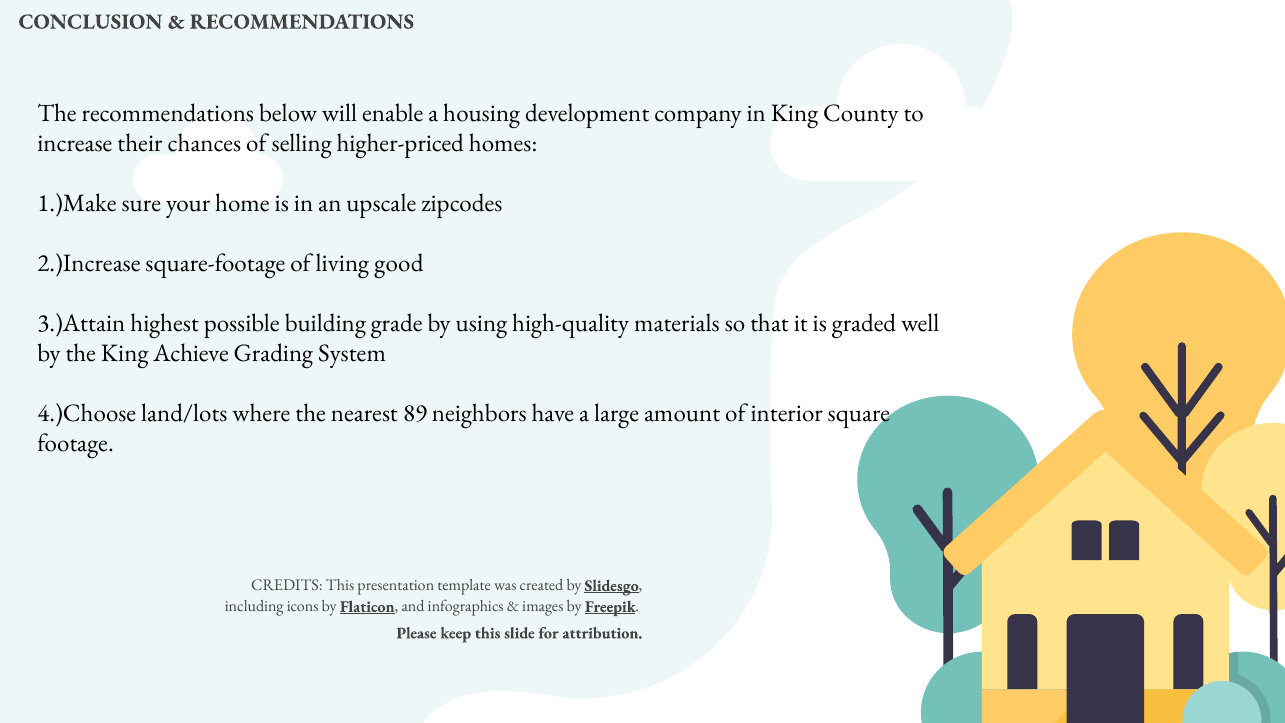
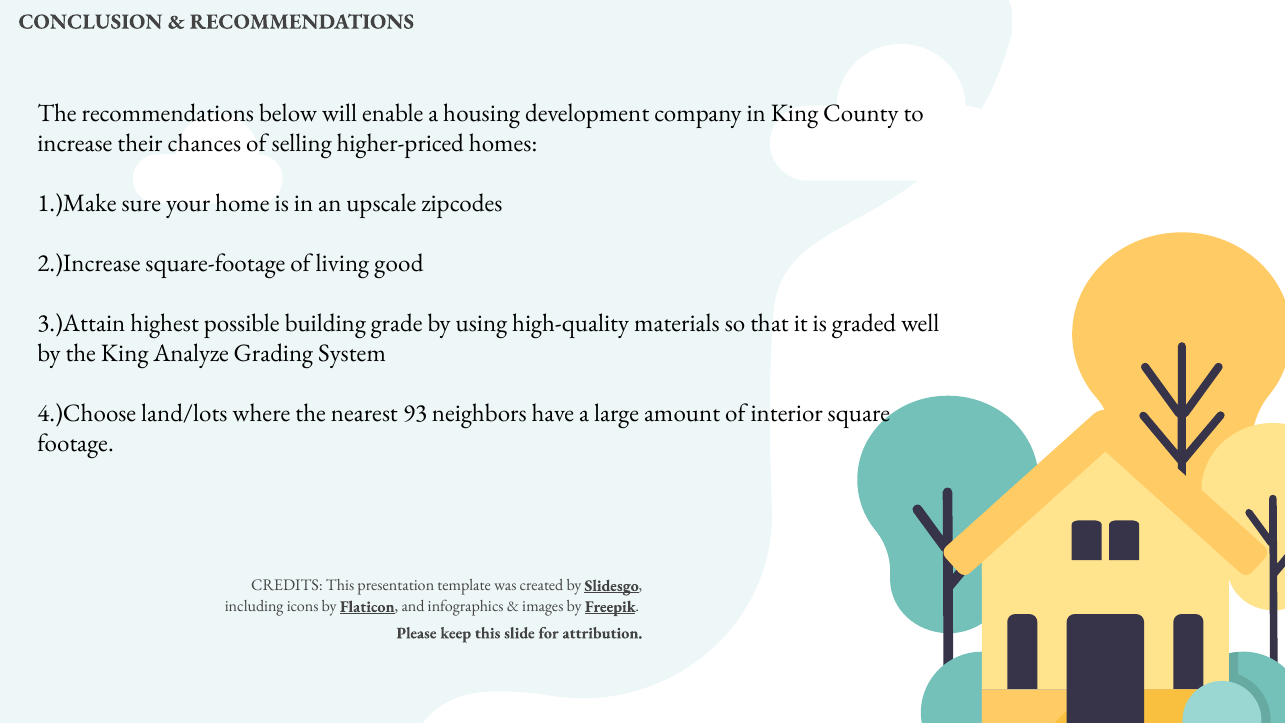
Achieve: Achieve -> Analyze (191, 353)
89: 89 -> 93 (415, 413)
